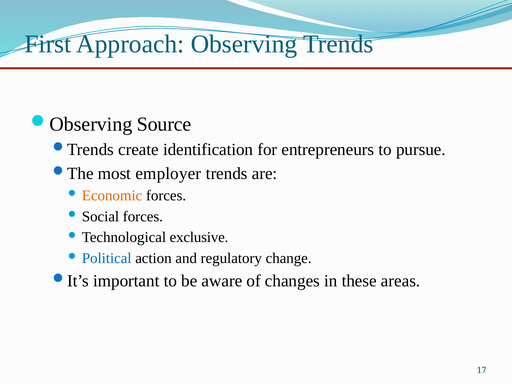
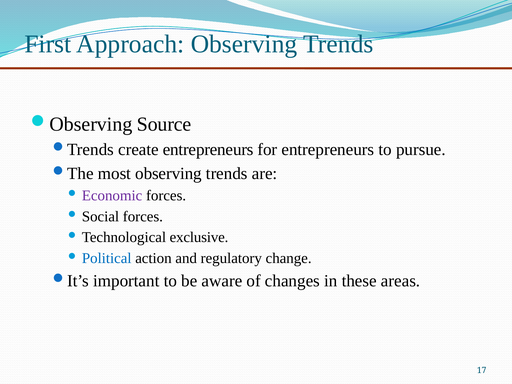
create identification: identification -> entrepreneurs (208, 150)
most employer: employer -> observing (168, 174)
Economic colour: orange -> purple (112, 196)
